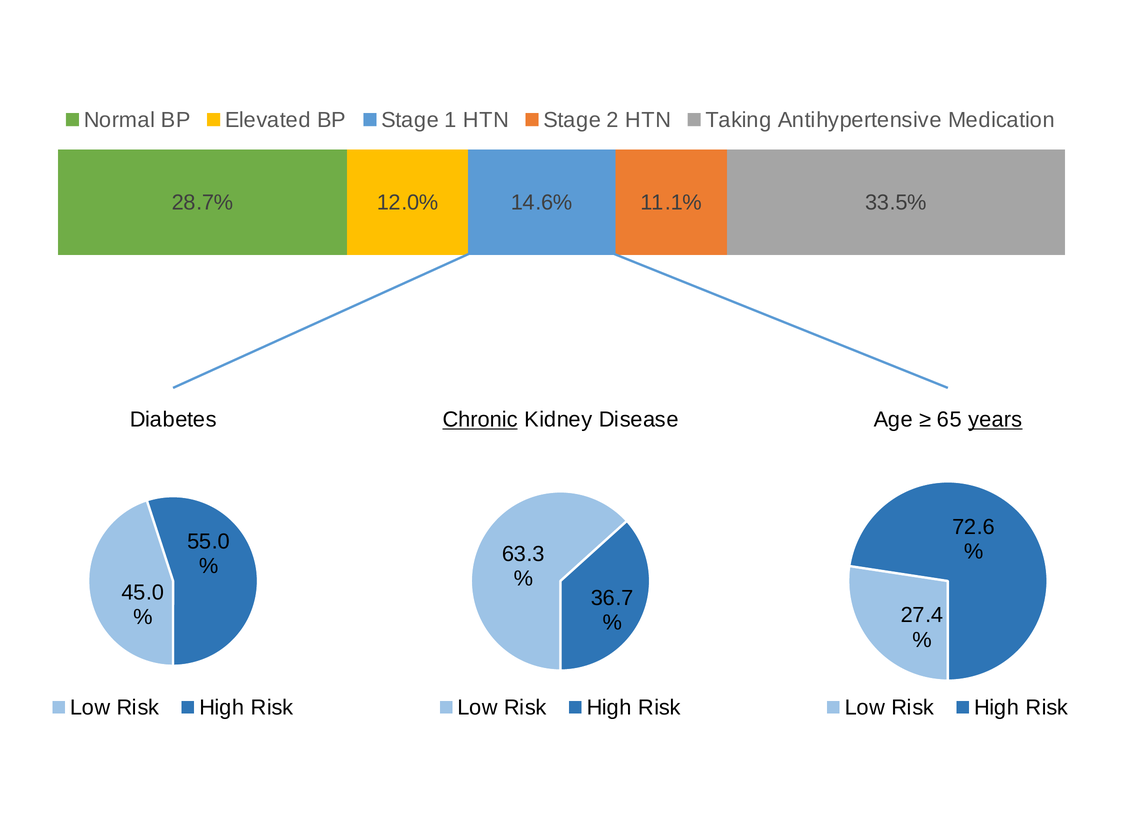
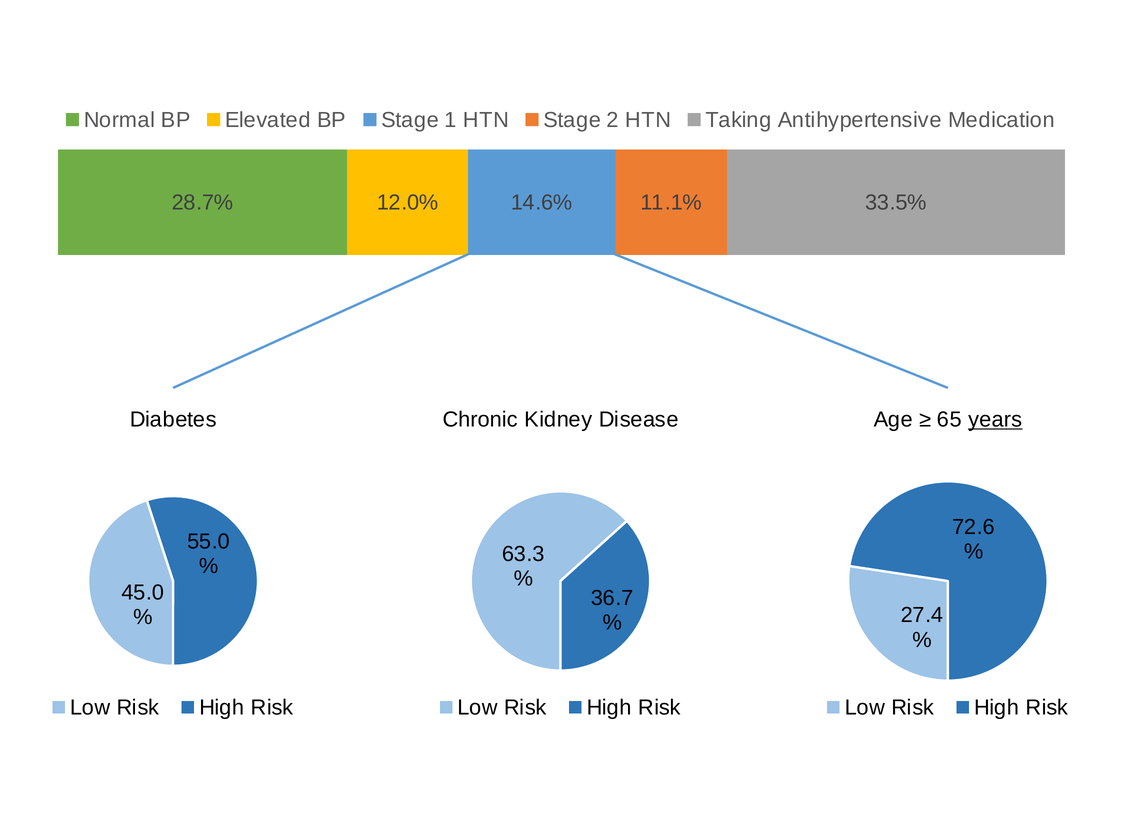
Chronic underline: present -> none (480, 420)
